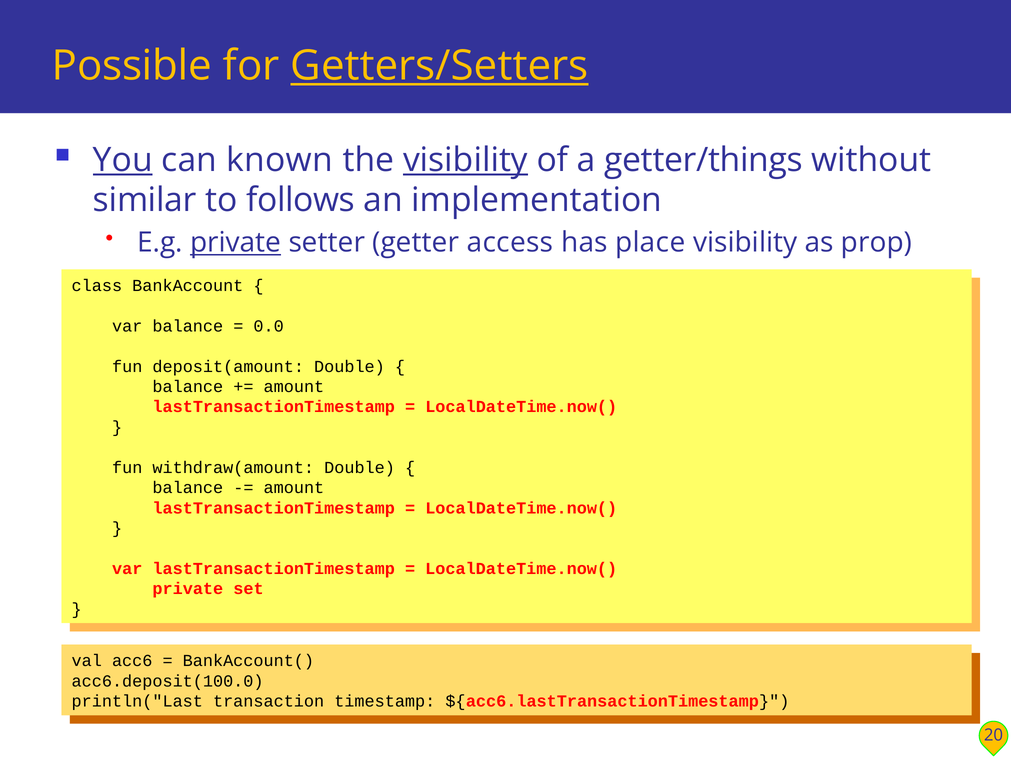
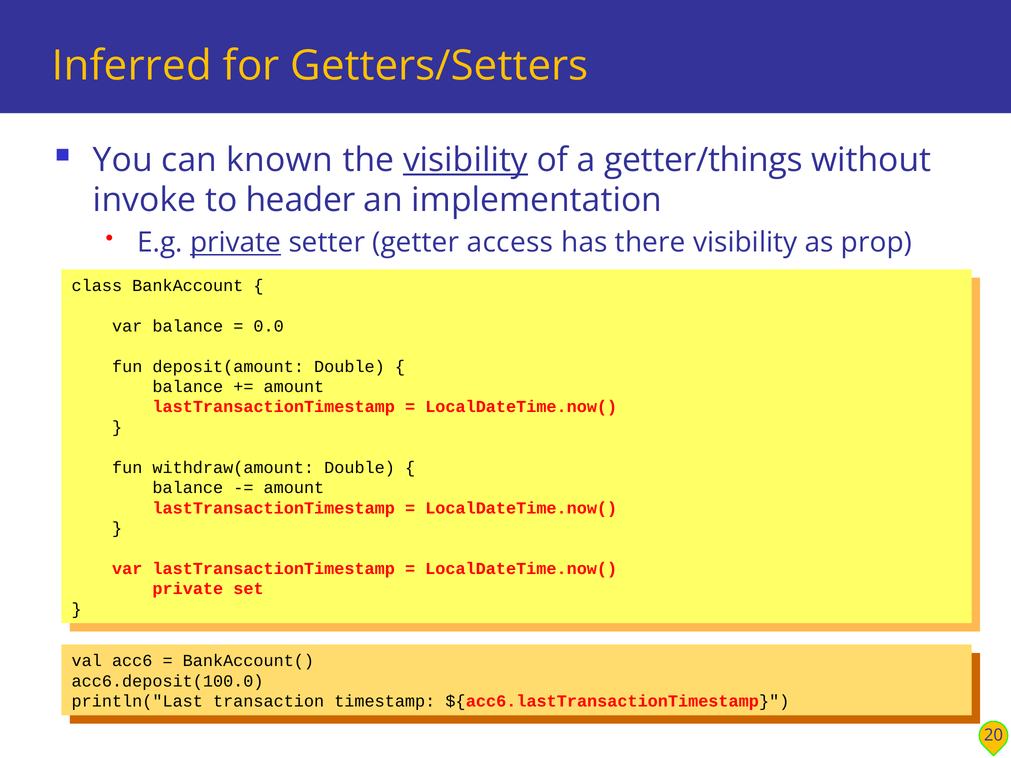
Possible: Possible -> Inferred (132, 66)
Getters/Setters underline: present -> none (439, 66)
You underline: present -> none (123, 160)
similar: similar -> invoke (145, 200)
follows: follows -> header (301, 200)
place: place -> there (650, 243)
